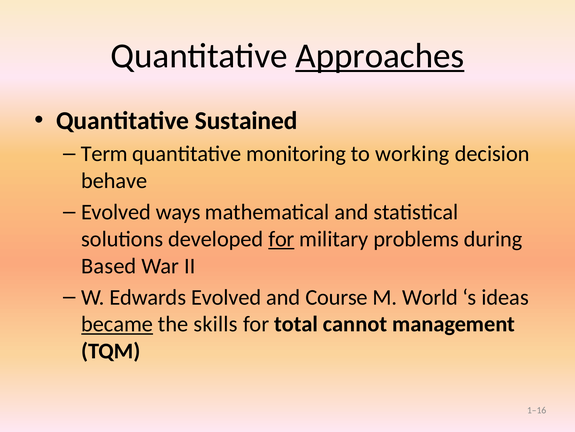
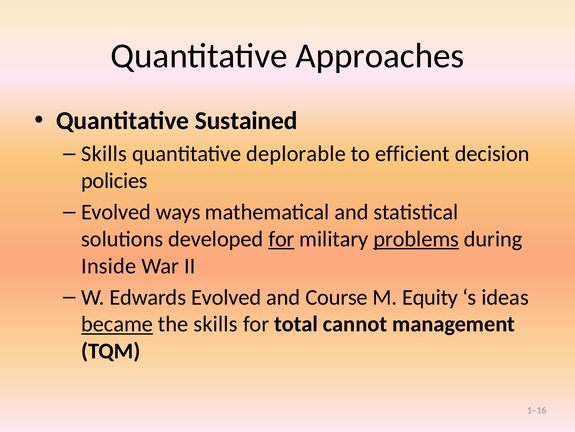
Approaches underline: present -> none (380, 56)
Term: Term -> Skills (104, 154)
monitoring: monitoring -> deplorable (296, 154)
working: working -> efficient (412, 154)
behave: behave -> policies (114, 180)
problems underline: none -> present (416, 239)
Based: Based -> Inside (109, 266)
World: World -> Equity (430, 297)
